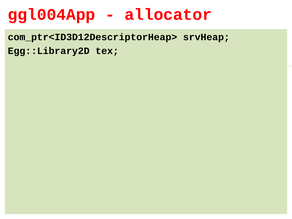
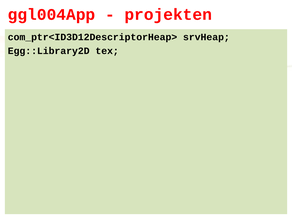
allocator: allocator -> projekten (168, 15)
